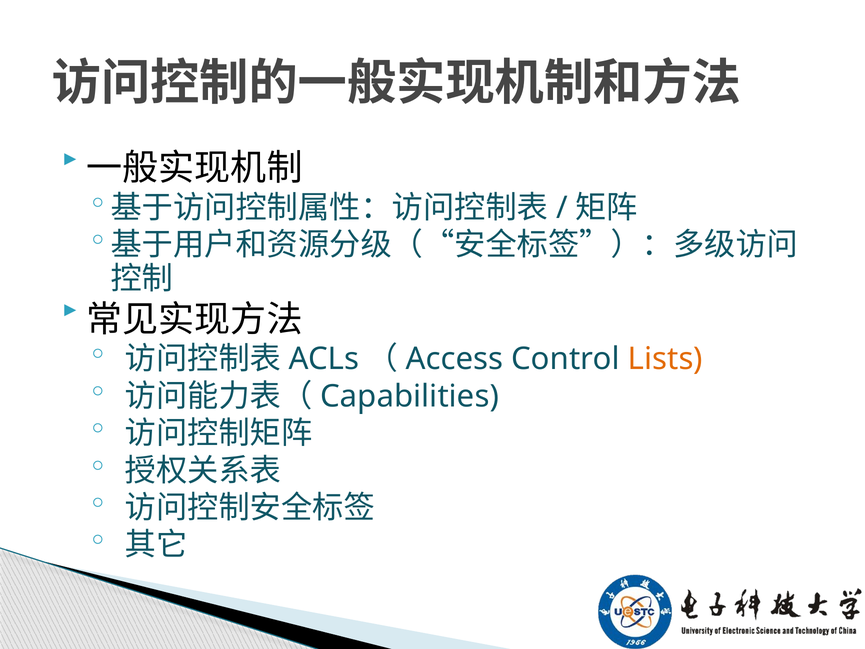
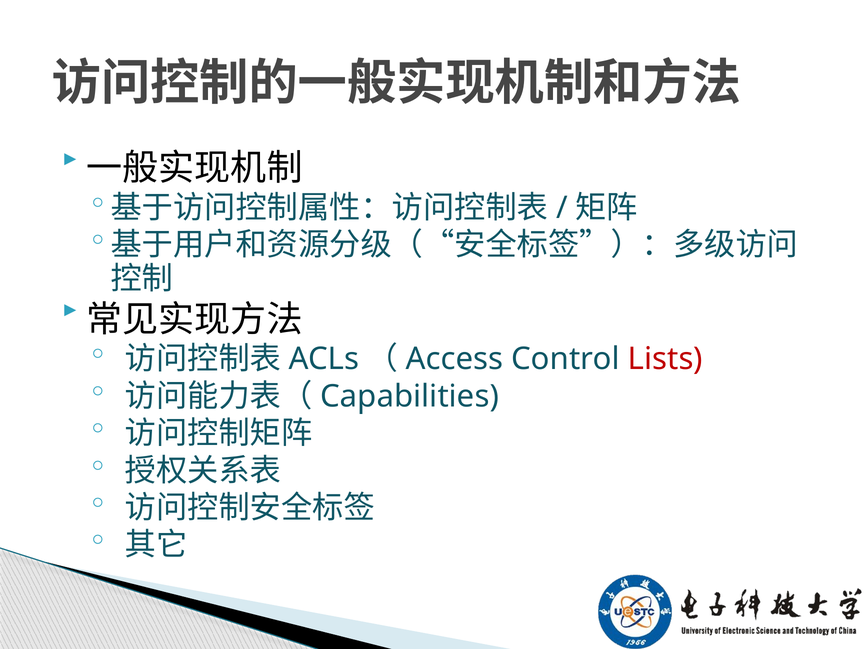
Lists colour: orange -> red (665, 359)
